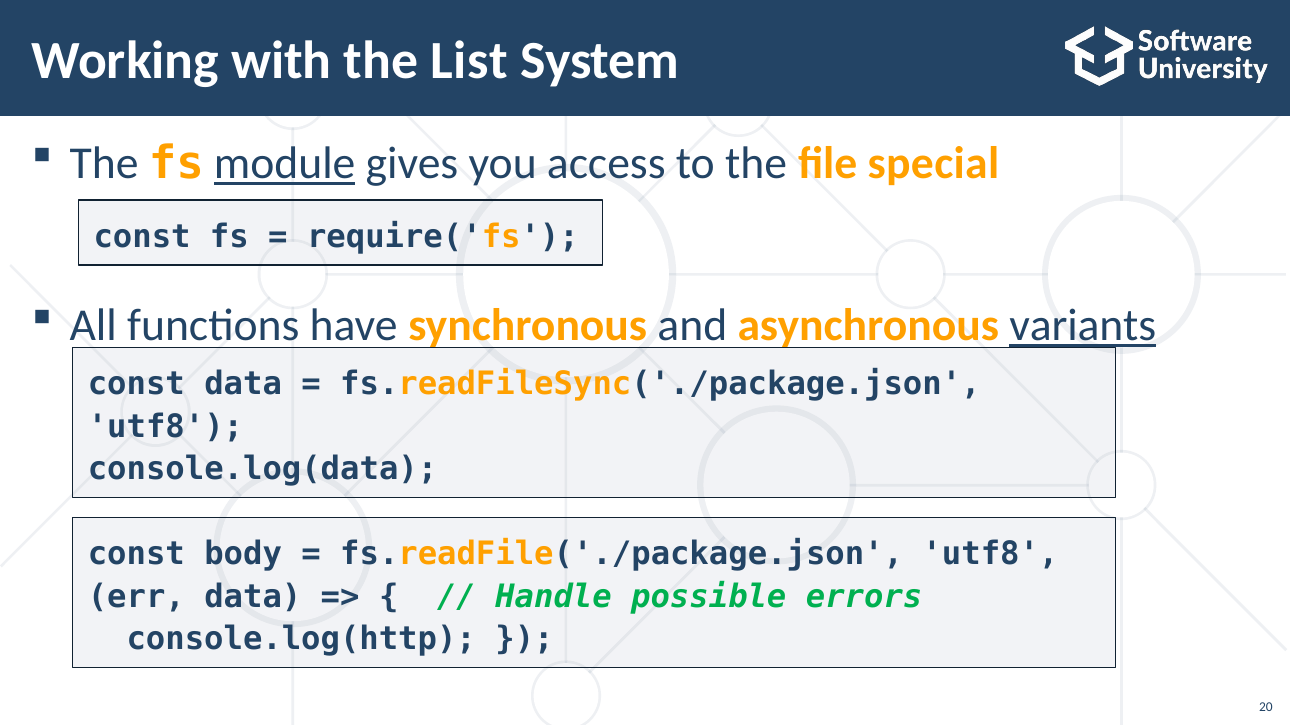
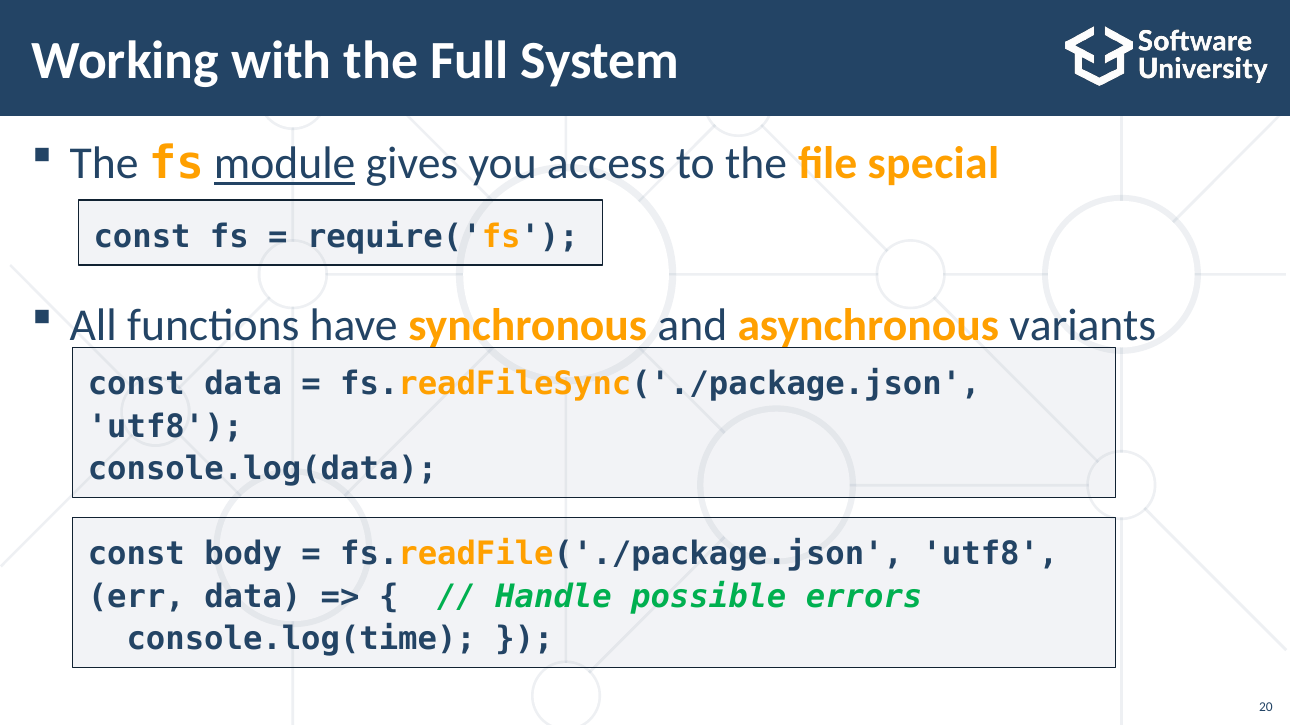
List: List -> Full (470, 61)
variants underline: present -> none (1083, 326)
console.log(http: console.log(http -> console.log(time (301, 640)
